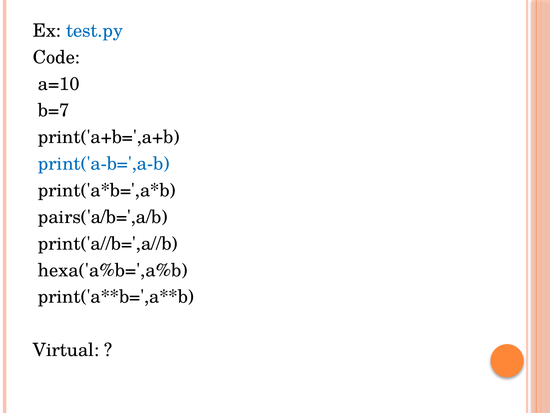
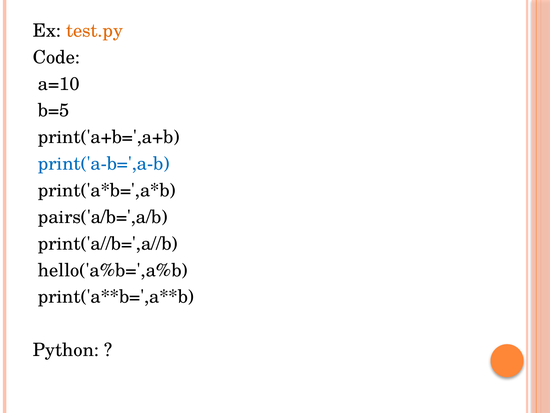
test.py colour: blue -> orange (95, 31)
b=7: b=7 -> b=5 (54, 110)
hexa('a%b=',a%b: hexa('a%b=',a%b -> hello('a%b=',a%b (113, 270)
Virtual: Virtual -> Python (66, 350)
